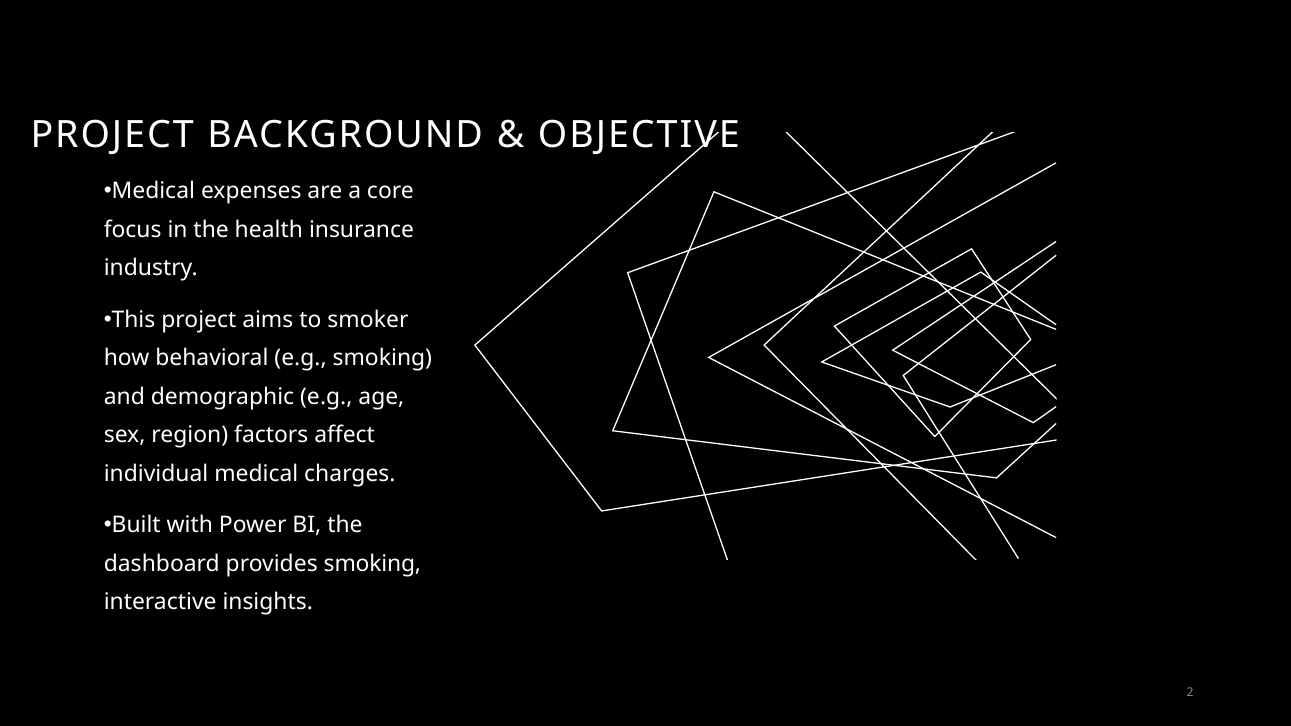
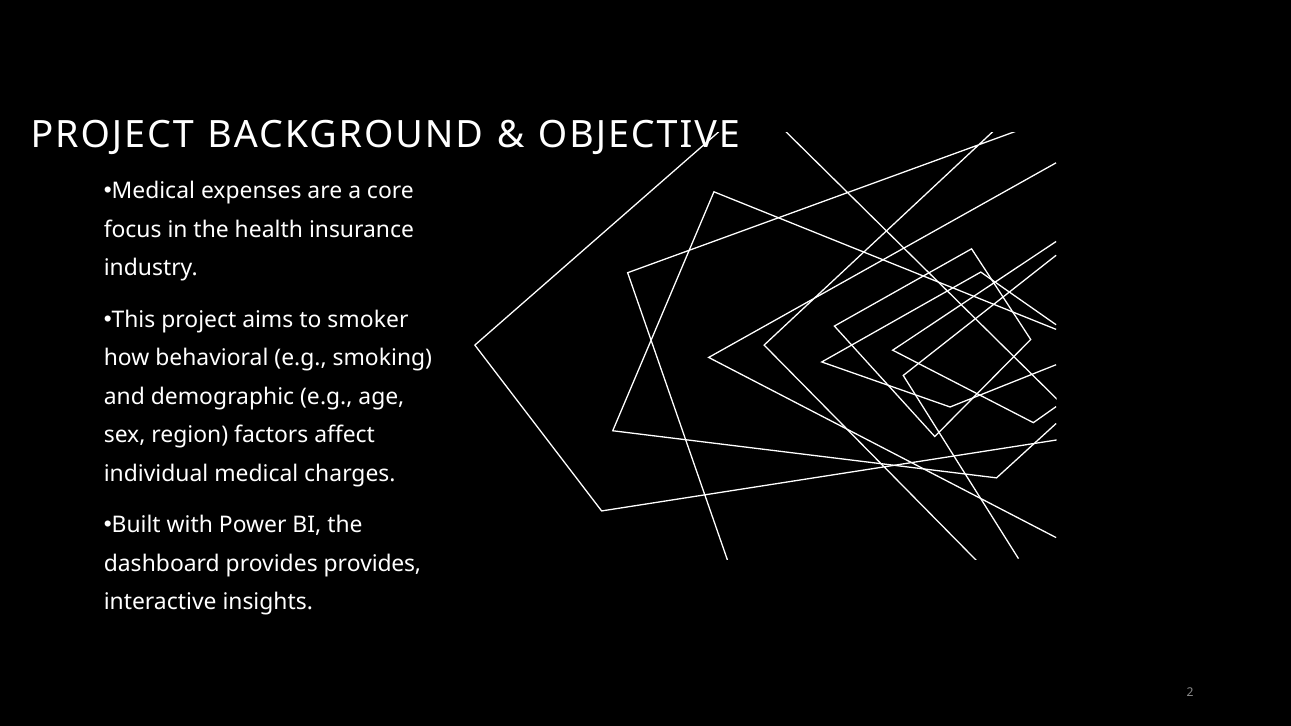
provides smoking: smoking -> provides (372, 564)
